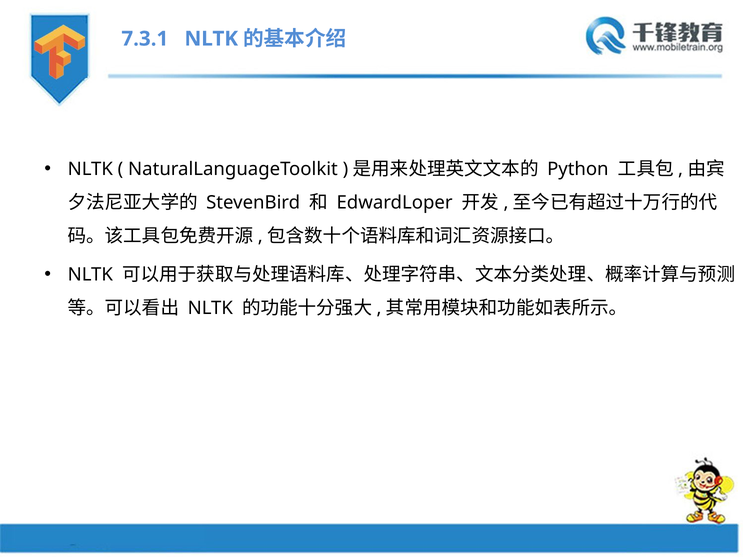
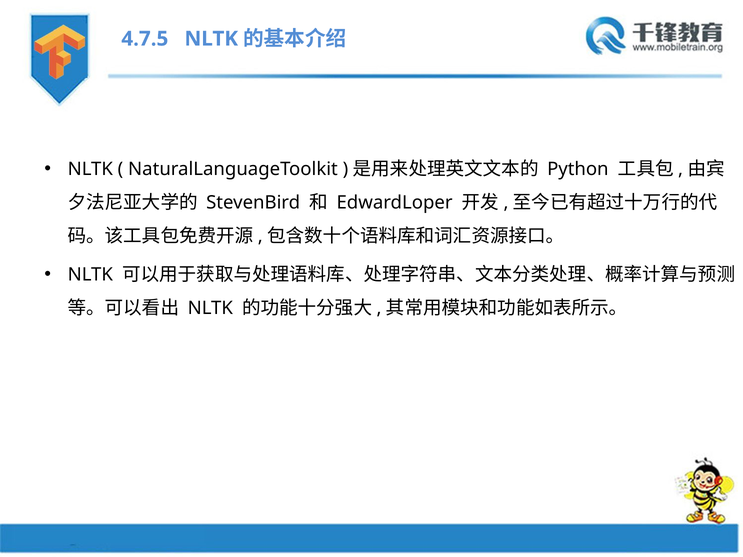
7.3.1: 7.3.1 -> 4.7.5 (145, 39)
